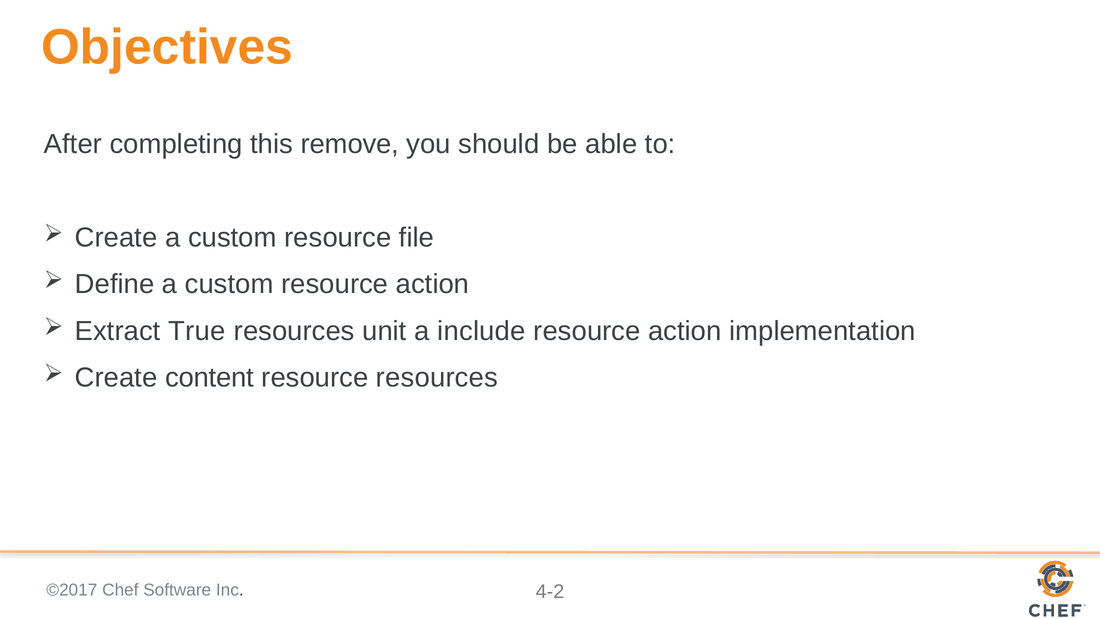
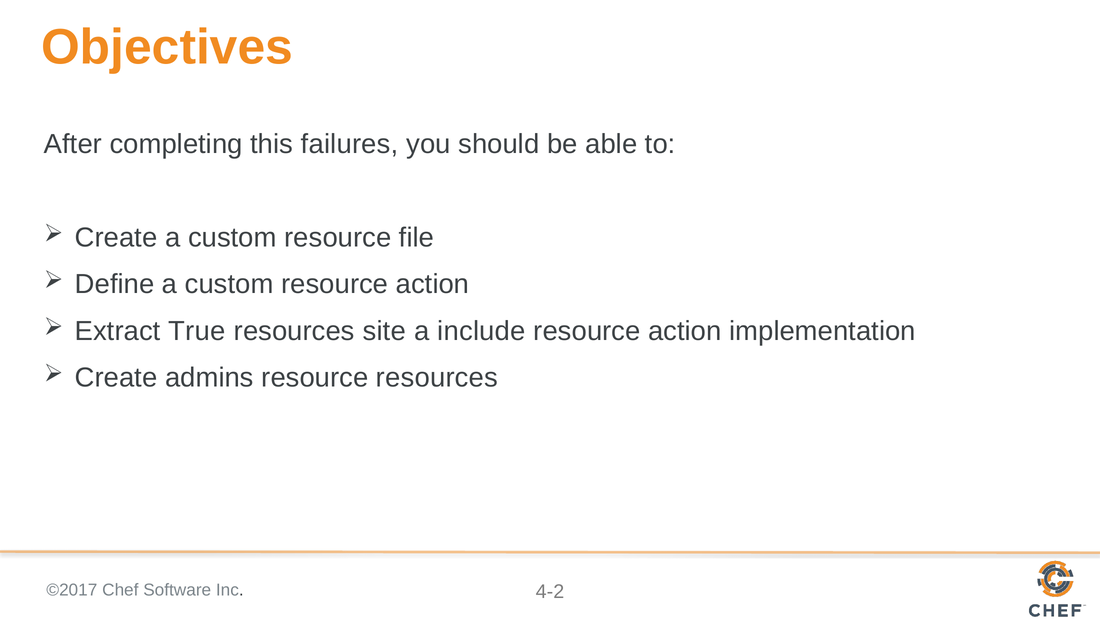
remove: remove -> failures (350, 144)
unit: unit -> site (384, 331)
content: content -> admins (209, 378)
